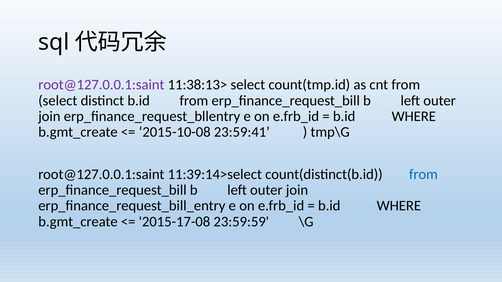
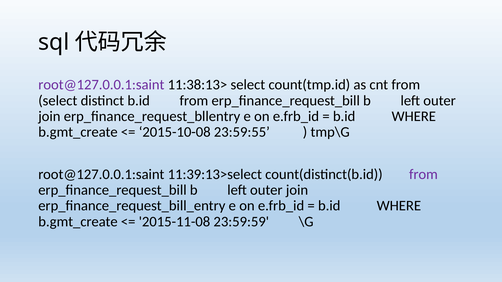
23:59:41: 23:59:41 -> 23:59:55 (242, 132)
11:39:14>select: 11:39:14>select -> 11:39:13>select (215, 174)
from colour: blue -> purple (423, 174)
2015-17-08: 2015-17-08 -> 2015-11-08 (174, 222)
